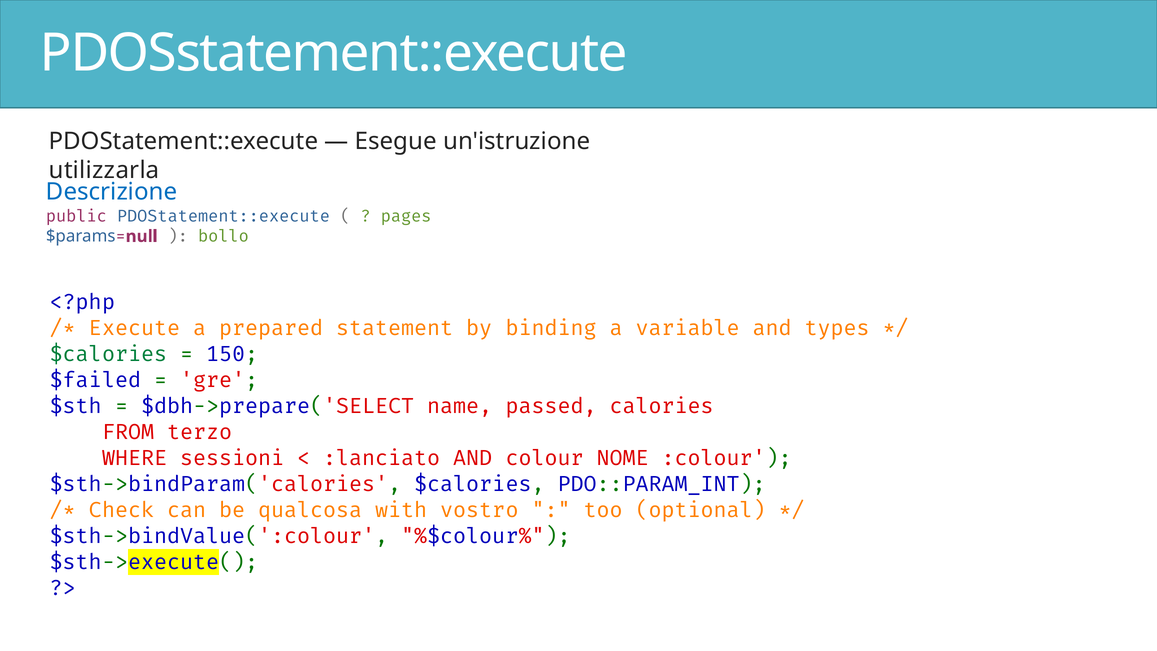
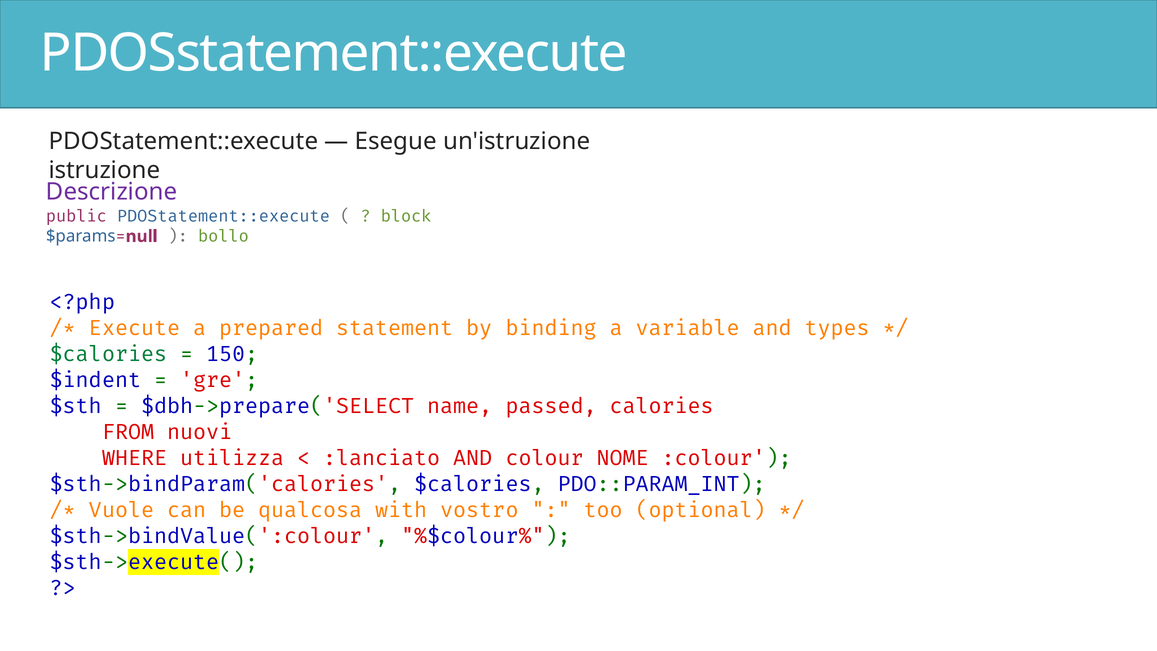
utilizzarla: utilizzarla -> istruzione (104, 170)
Descrizione colour: blue -> purple (112, 192)
pages: pages -> block (406, 216)
$failed: $failed -> $indent (96, 380)
terzo: terzo -> nuovi (200, 432)
sessioni: sessioni -> utilizza (232, 458)
Check: Check -> Vuole (122, 510)
